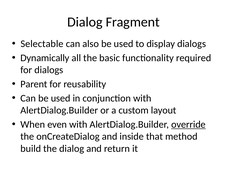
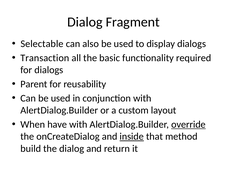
Dynamically: Dynamically -> Transaction (45, 58)
even: even -> have (57, 125)
inside underline: none -> present (132, 137)
